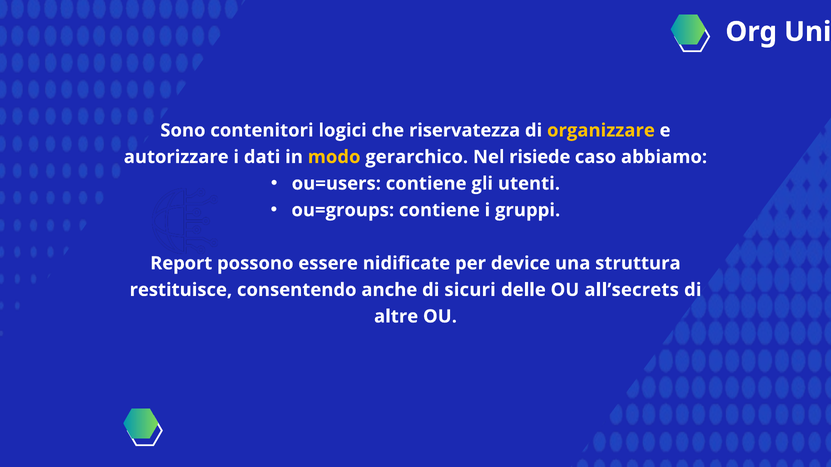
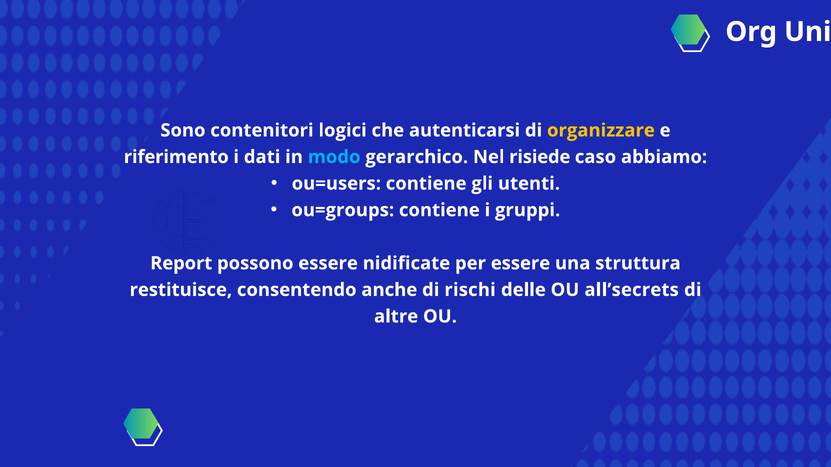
riservatezza: riservatezza -> autenticarsi (465, 131)
autorizzare: autorizzare -> riferimento (176, 157)
modo colour: yellow -> light blue (334, 157)
per device: device -> essere (520, 264)
sicuri: sicuri -> rischi (470, 290)
